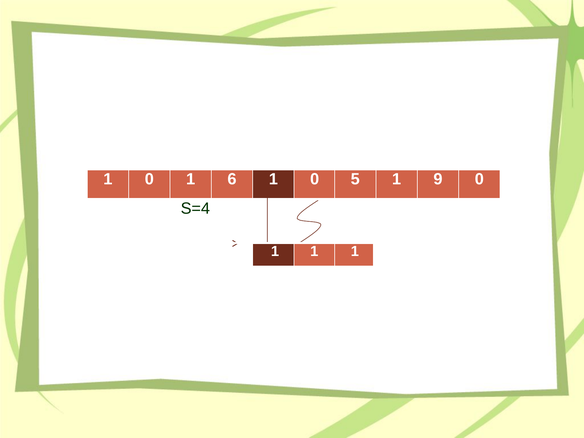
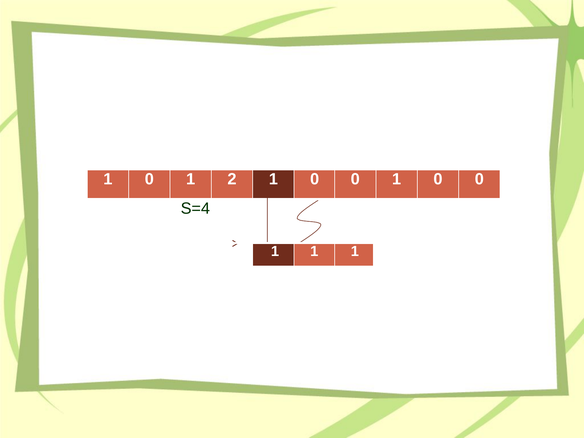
6: 6 -> 2 (232, 179)
5: 5 -> 0 (355, 179)
9: 9 -> 0 (438, 179)
